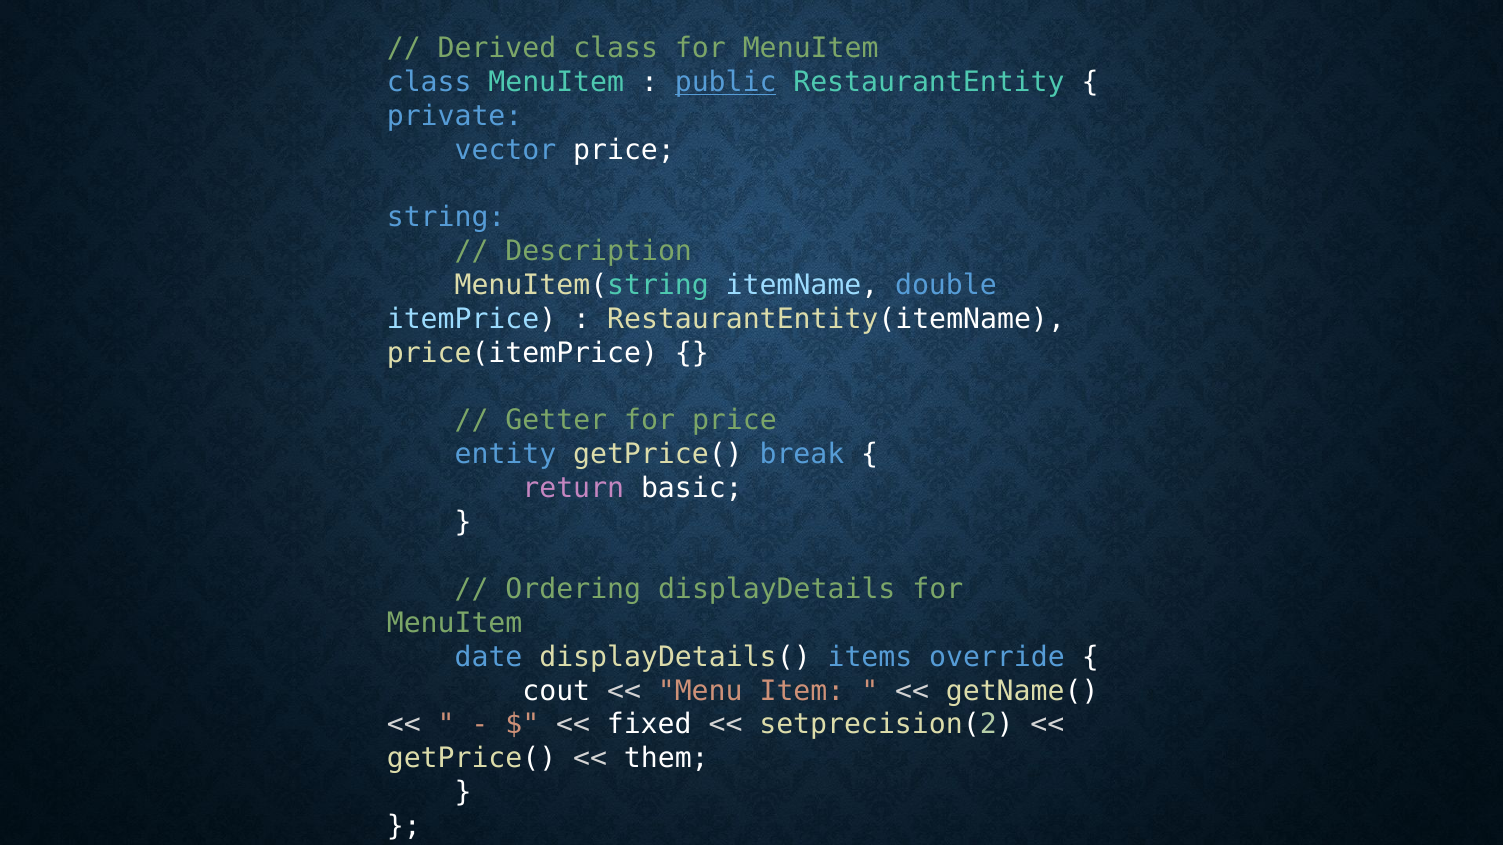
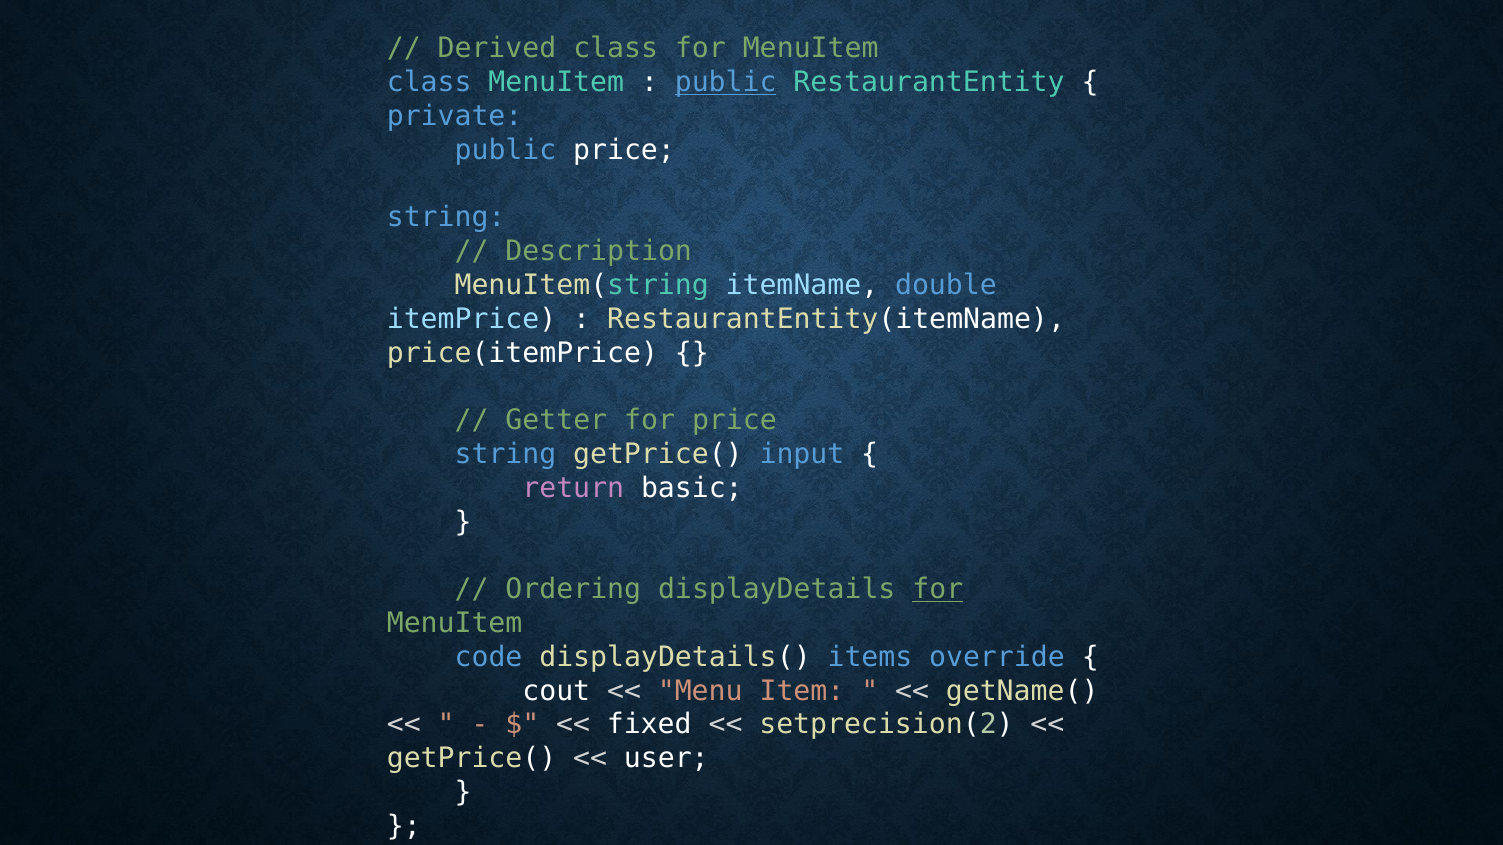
vector: vector -> public (506, 150)
entity: entity -> string (506, 455)
break: break -> input (802, 455)
for underline: none -> present (938, 590)
date: date -> code (489, 657)
them: them -> user (666, 759)
